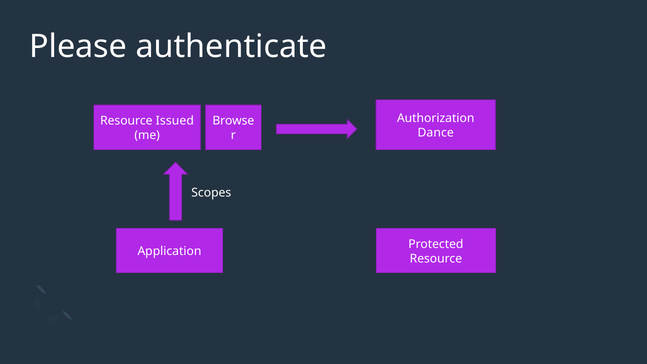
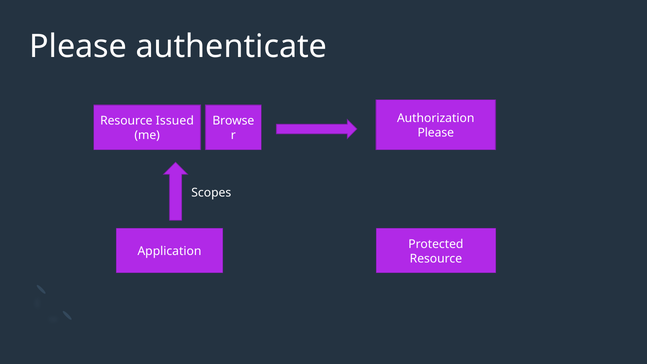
Dance: Dance -> Please (436, 133)
